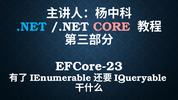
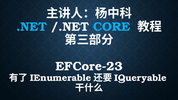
CORE colour: pink -> light blue (112, 27)
